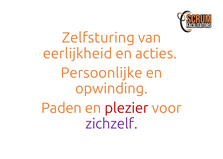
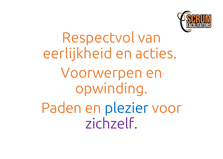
Zelfsturing: Zelfsturing -> Respectvol (98, 38)
Persoonlijke: Persoonlijke -> Voorwerpen (102, 73)
plezier colour: red -> blue (127, 108)
